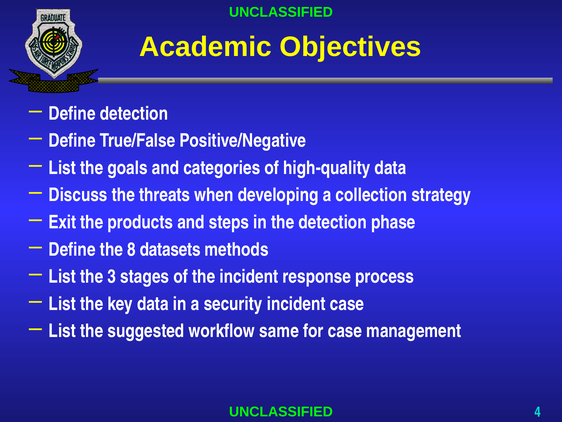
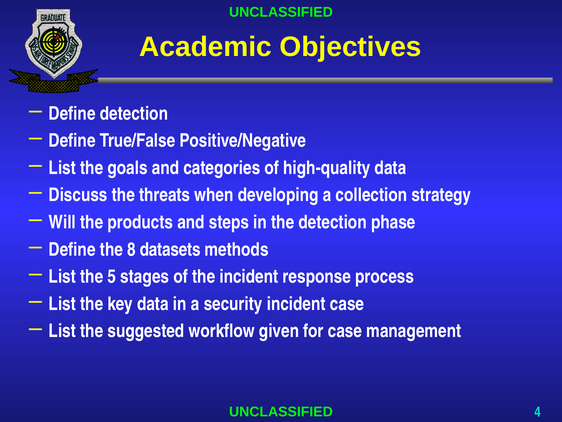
Exit: Exit -> Will (62, 222)
3: 3 -> 5 (112, 276)
same: same -> given (279, 331)
